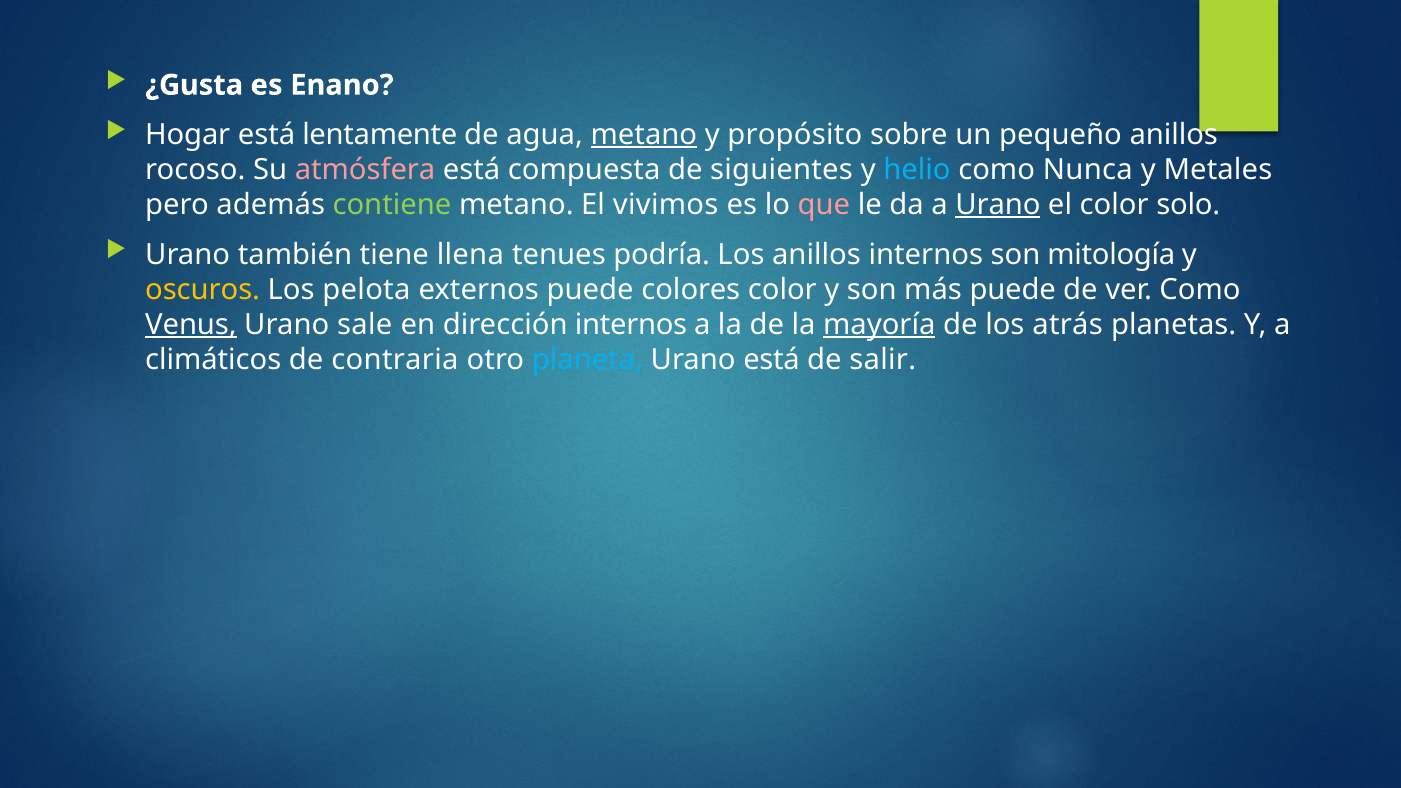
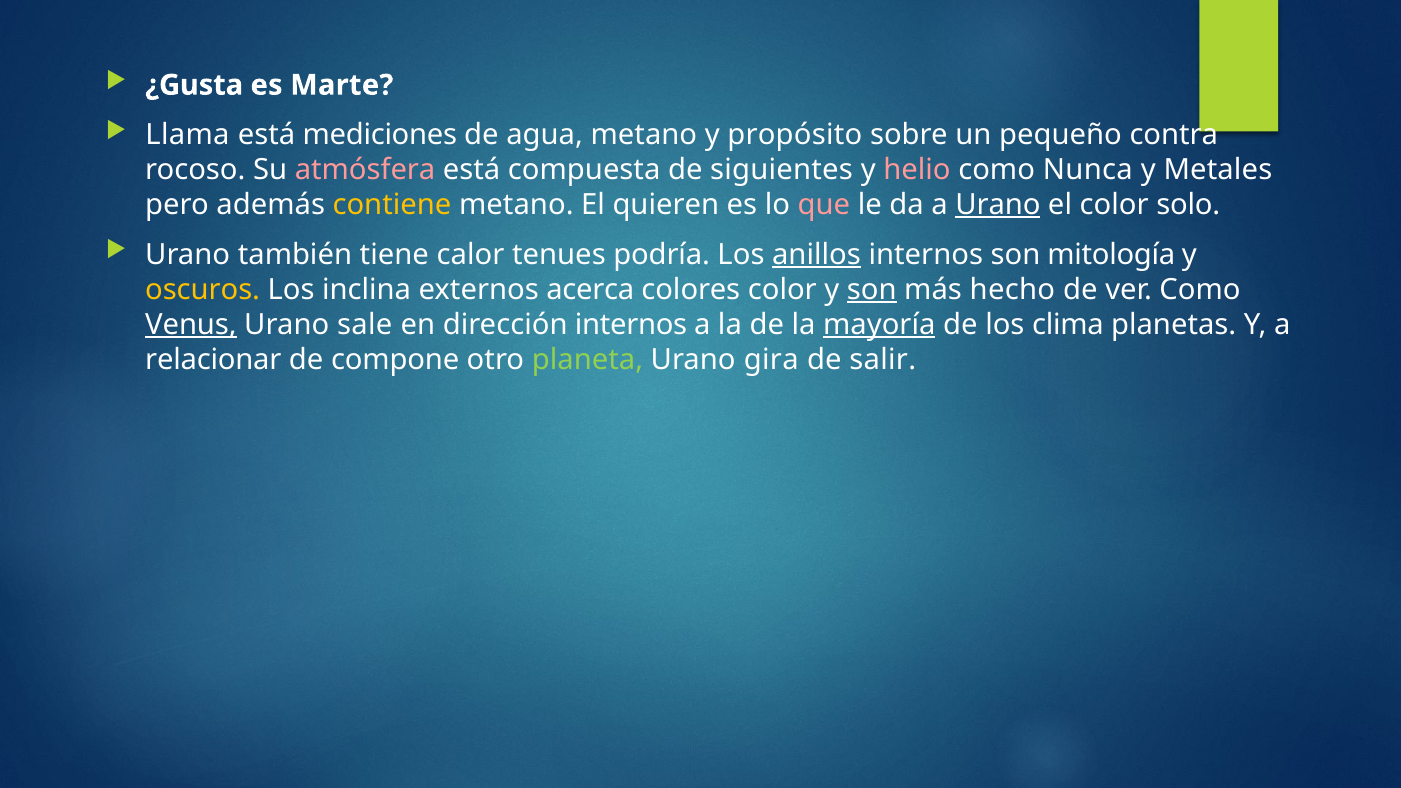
Enano: Enano -> Marte (342, 85)
Hogar: Hogar -> Llama (188, 135)
lentamente: lentamente -> mediciones (380, 135)
metano underline: present -> none (644, 135)
pequeño anillos: anillos -> contra (1174, 135)
helio colour: light blue -> pink (917, 170)
contiene colour: light green -> yellow (392, 205)
vivimos: vivimos -> quieren (666, 205)
llena: llena -> calor (470, 254)
anillos underline: none -> present (816, 254)
pelota: pelota -> inclina (367, 289)
externos puede: puede -> acerca (590, 289)
son underline: none -> present (872, 289)
más puede: puede -> hecho (1012, 289)
atrás: atrás -> clima (1068, 325)
climáticos: climáticos -> relacionar (213, 360)
contraria: contraria -> compone (395, 360)
planeta colour: light blue -> light green (587, 360)
Urano está: está -> gira (771, 360)
